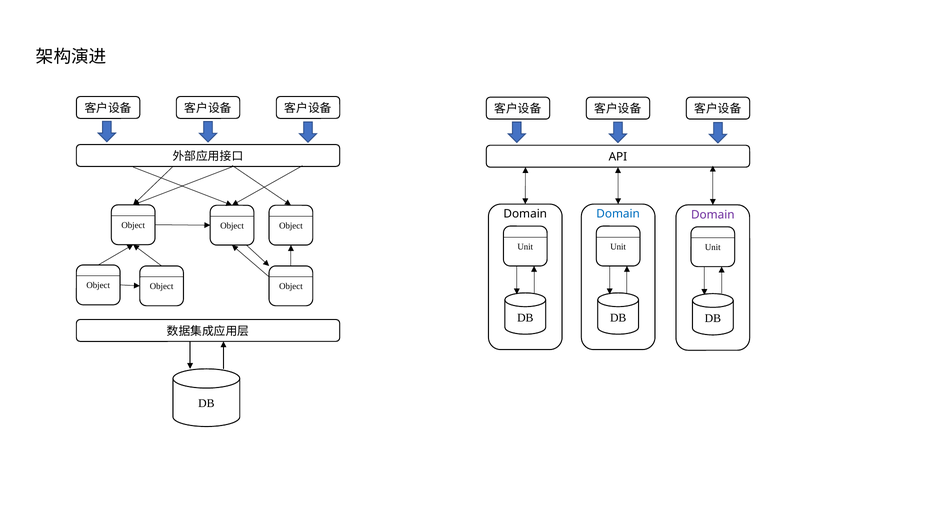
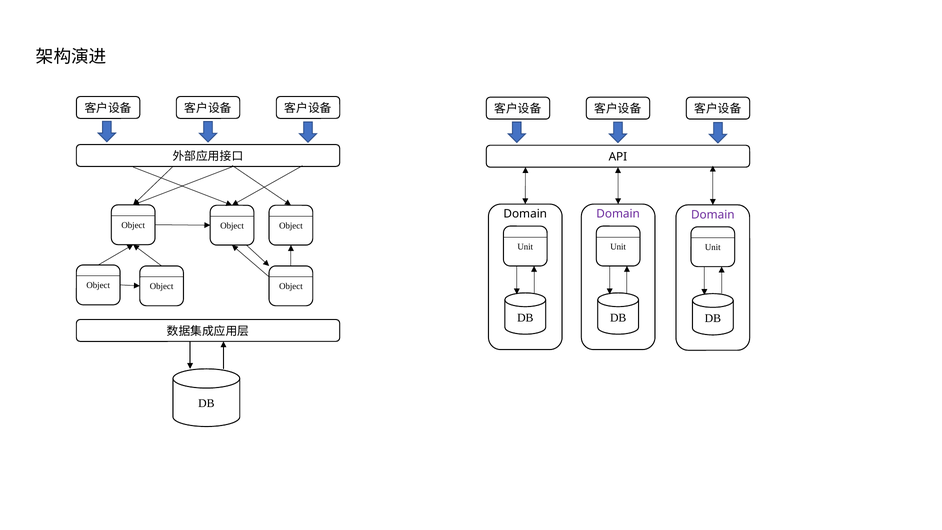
Domain colour: blue -> purple (618, 214)
